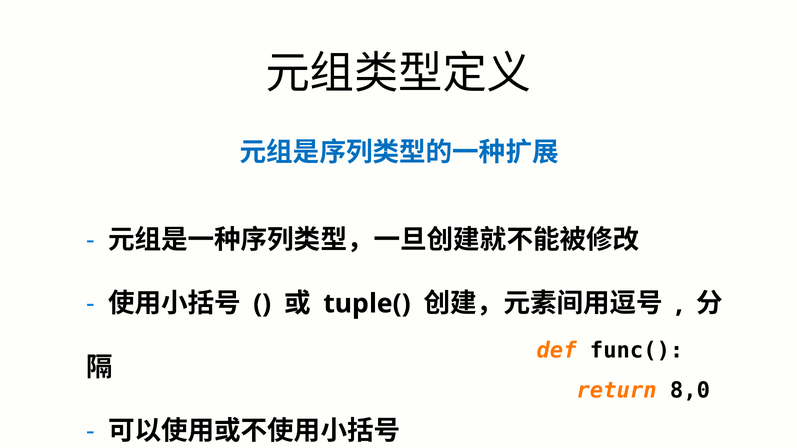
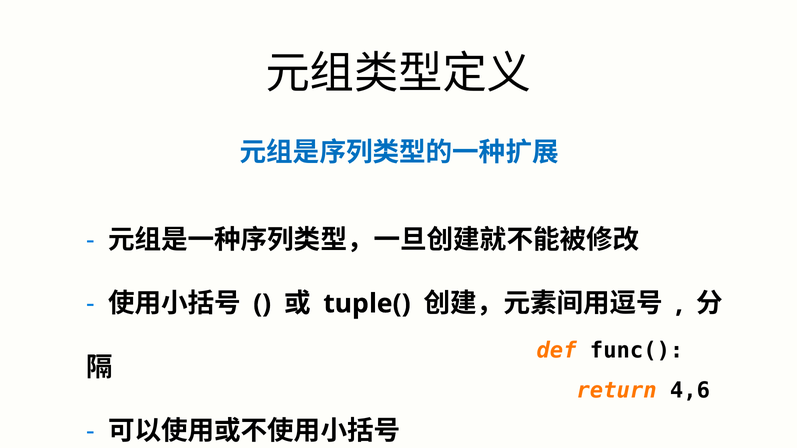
8,0: 8,0 -> 4,6 (690, 391)
